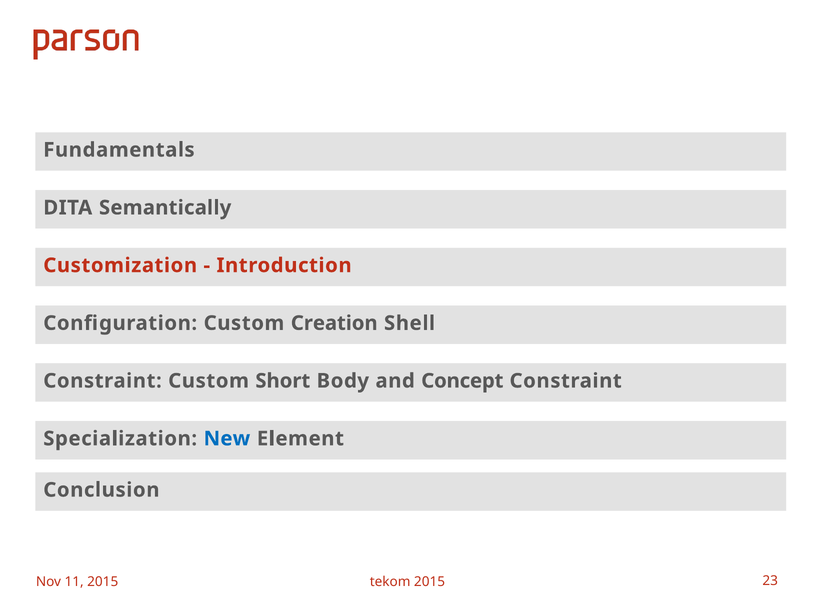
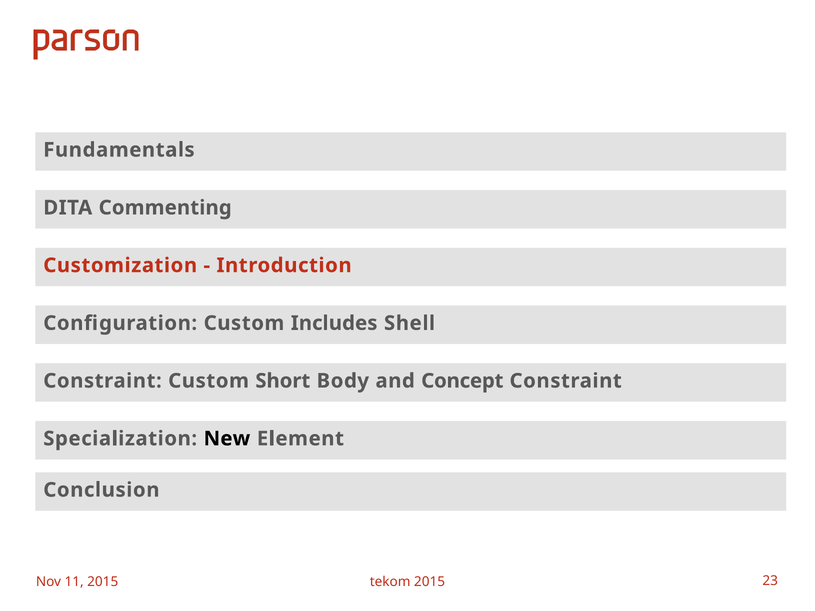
Semantically: Semantically -> Commenting (165, 208)
Creation: Creation -> Includes (334, 323)
New colour: blue -> black (227, 439)
